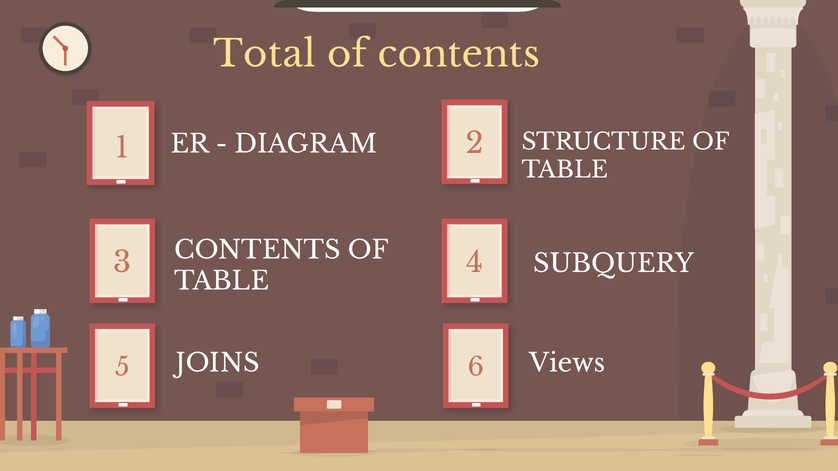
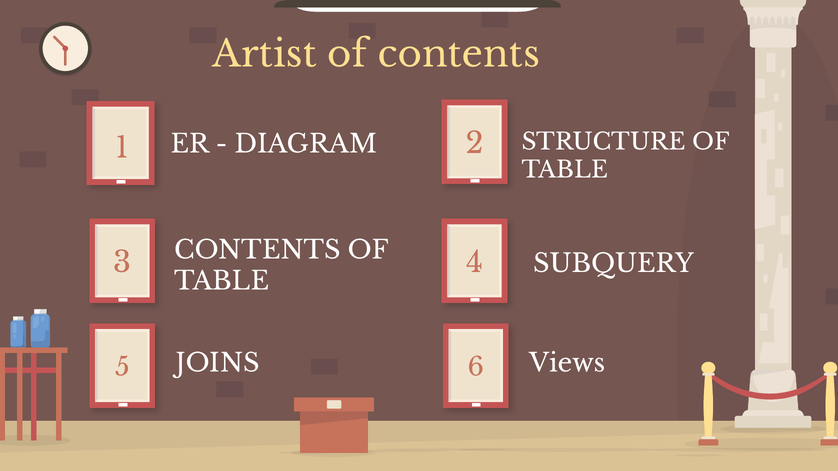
Total: Total -> Artist (265, 55)
